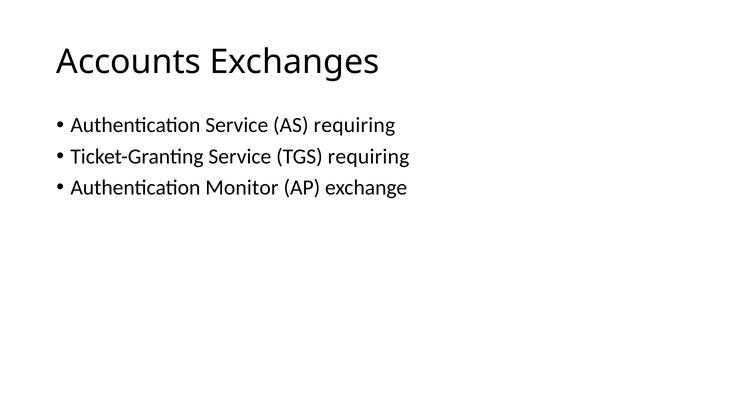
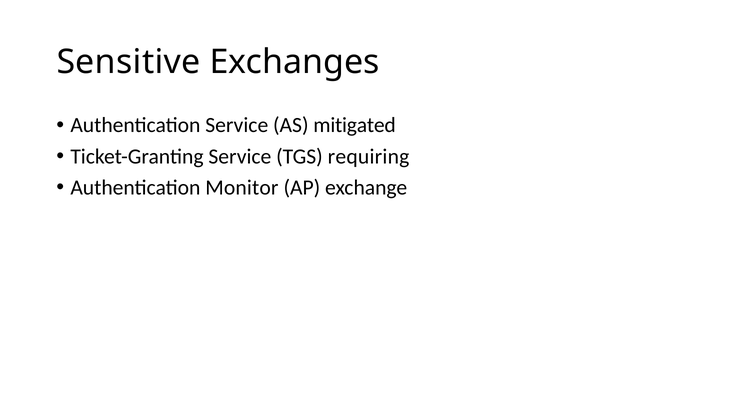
Accounts: Accounts -> Sensitive (128, 62)
AS requiring: requiring -> mitigated (355, 125)
